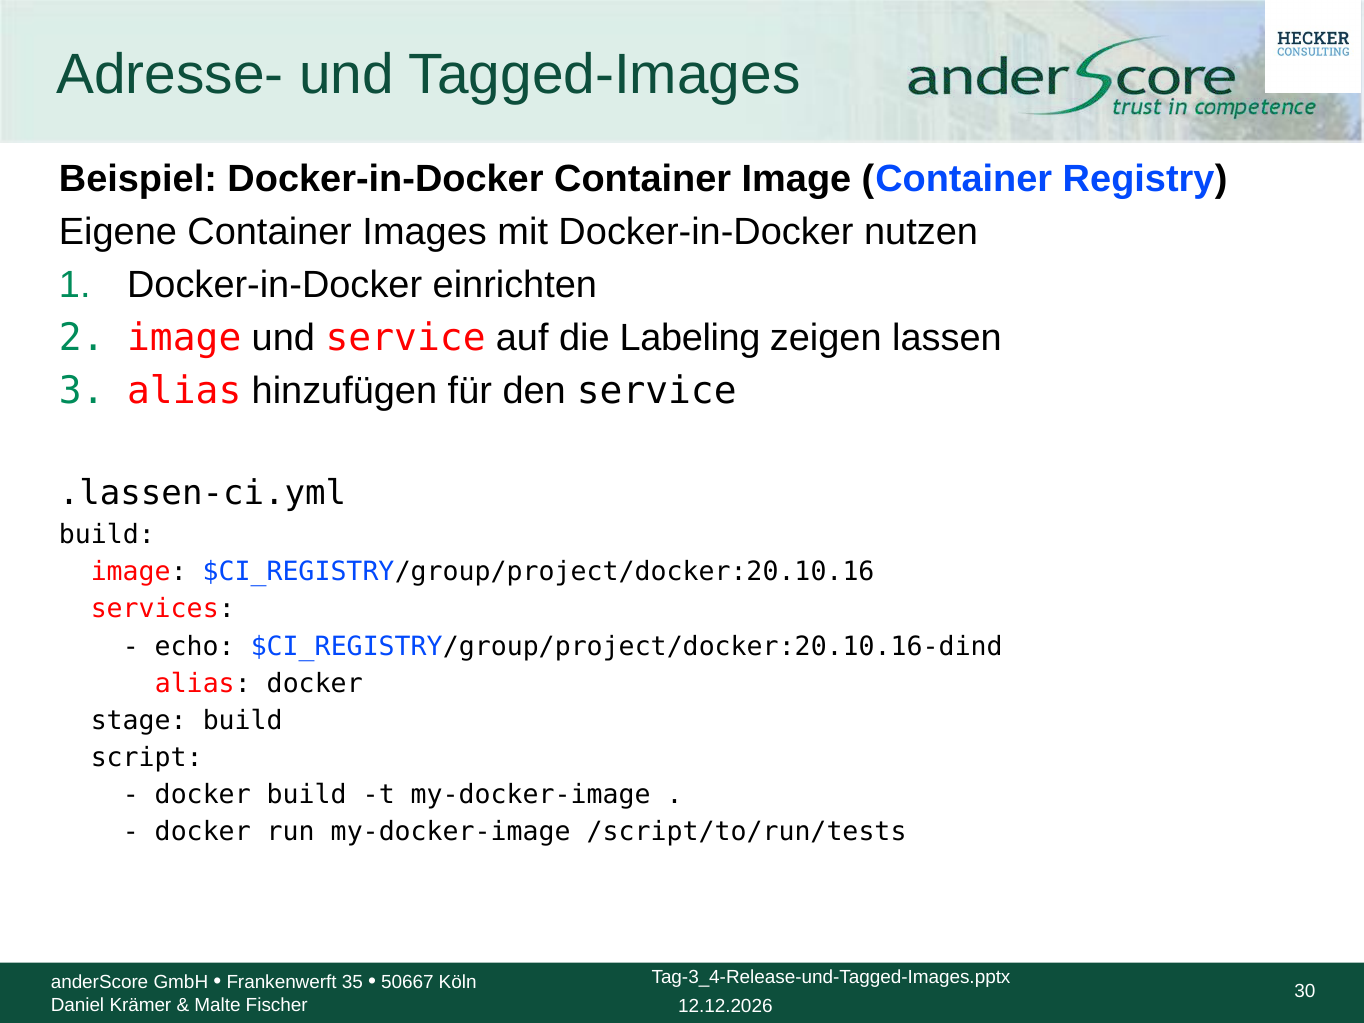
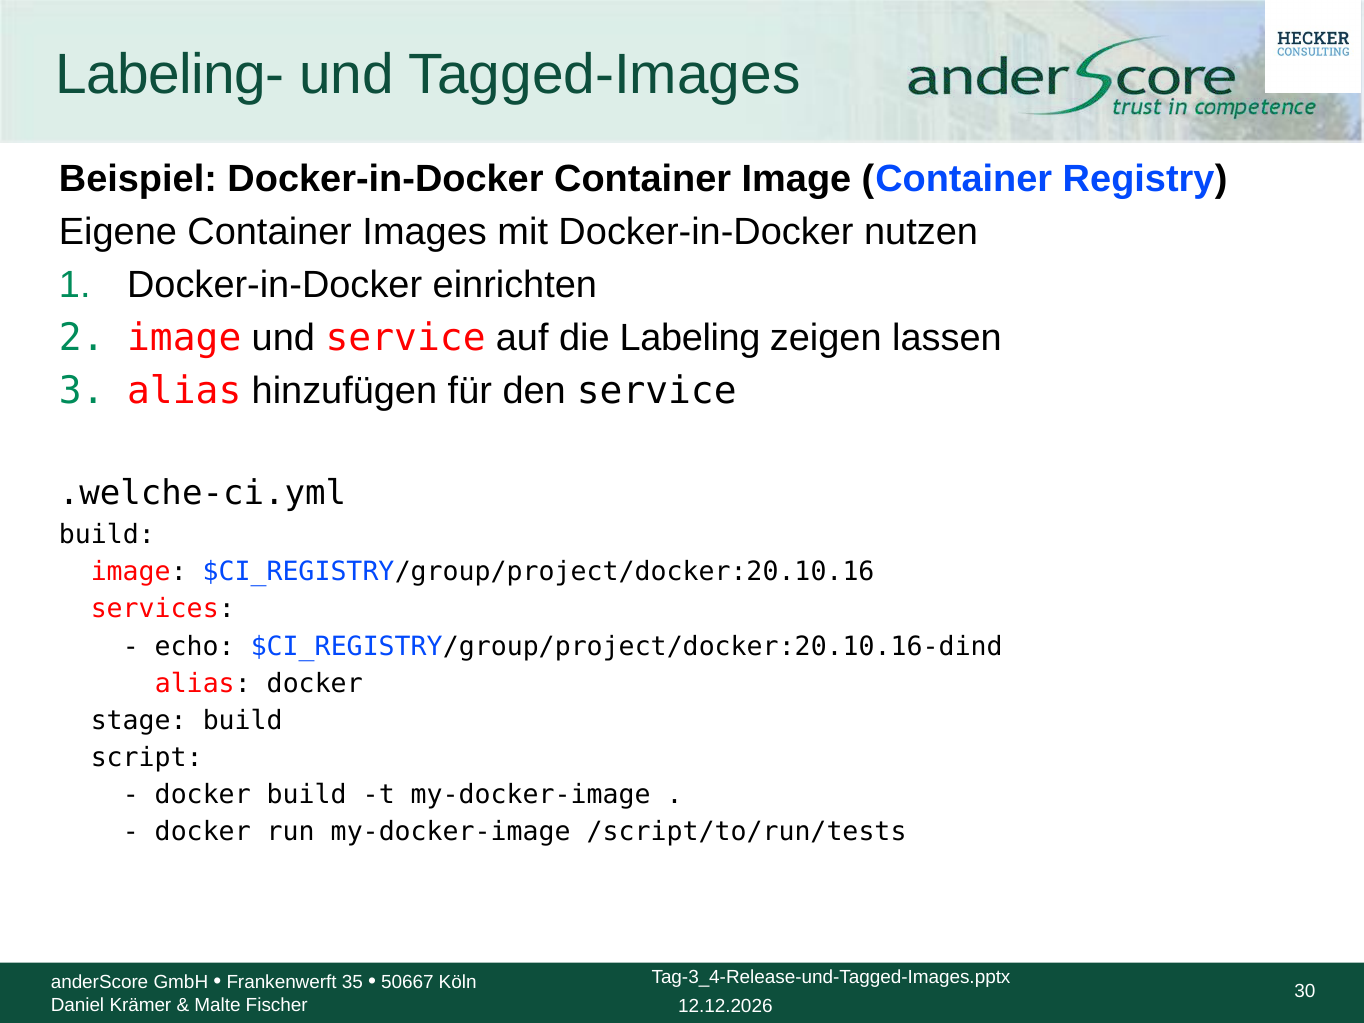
Adresse-: Adresse- -> Labeling- (170, 75)
.lassen-ci.yml: .lassen-ci.yml -> .welche-ci.yml (203, 494)
